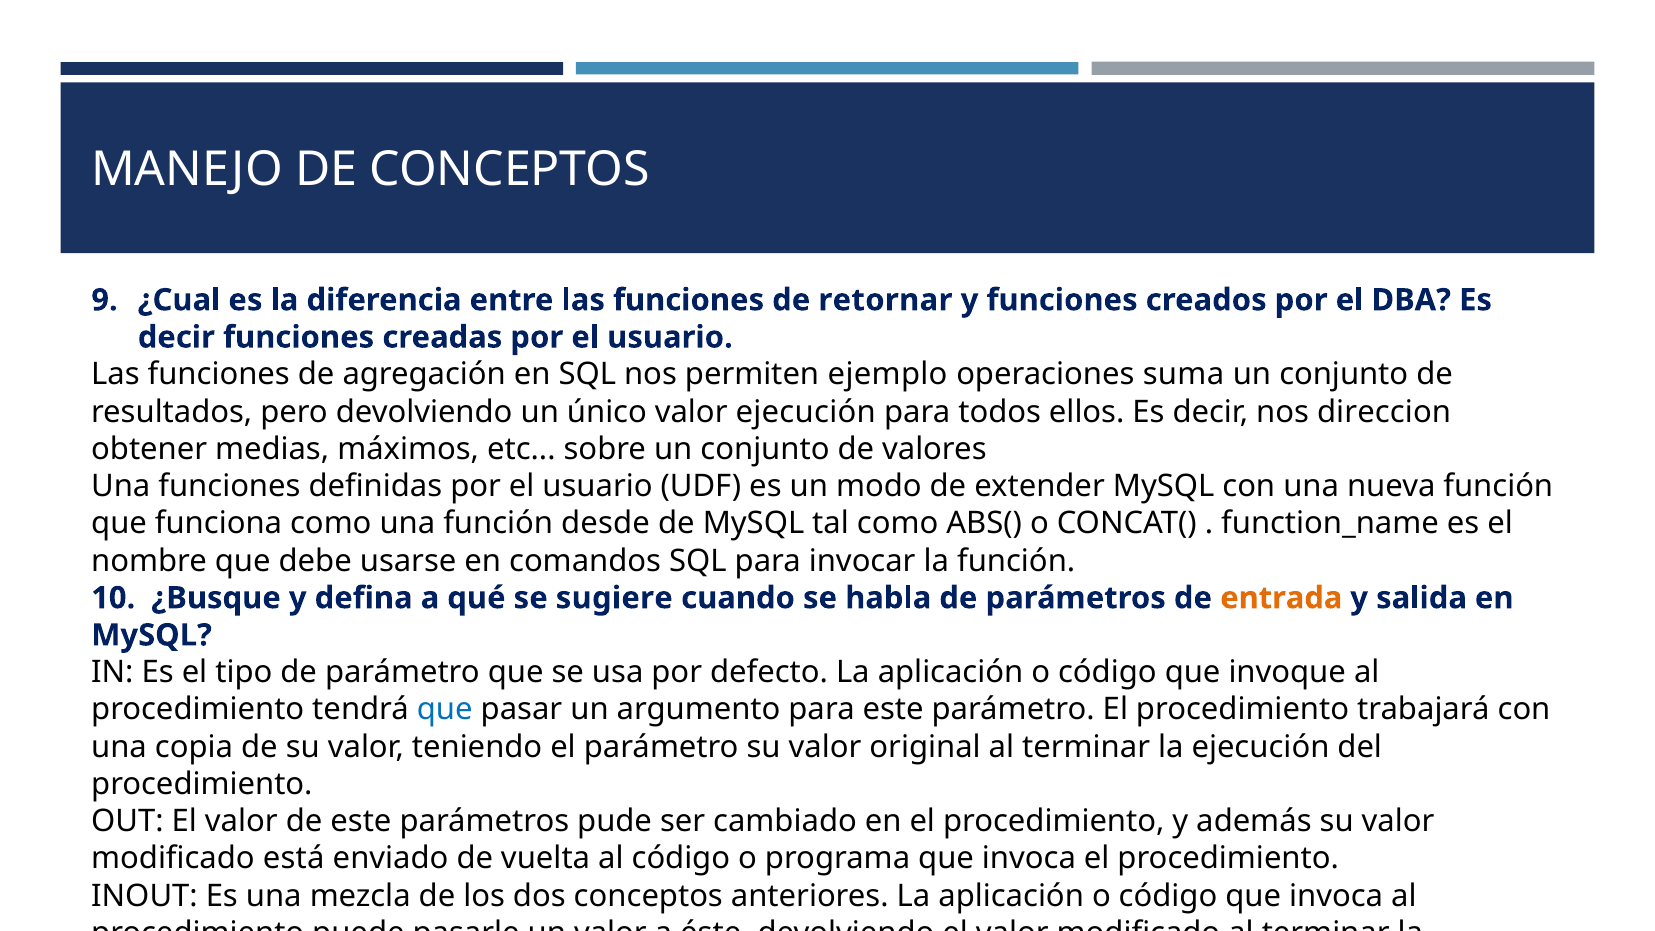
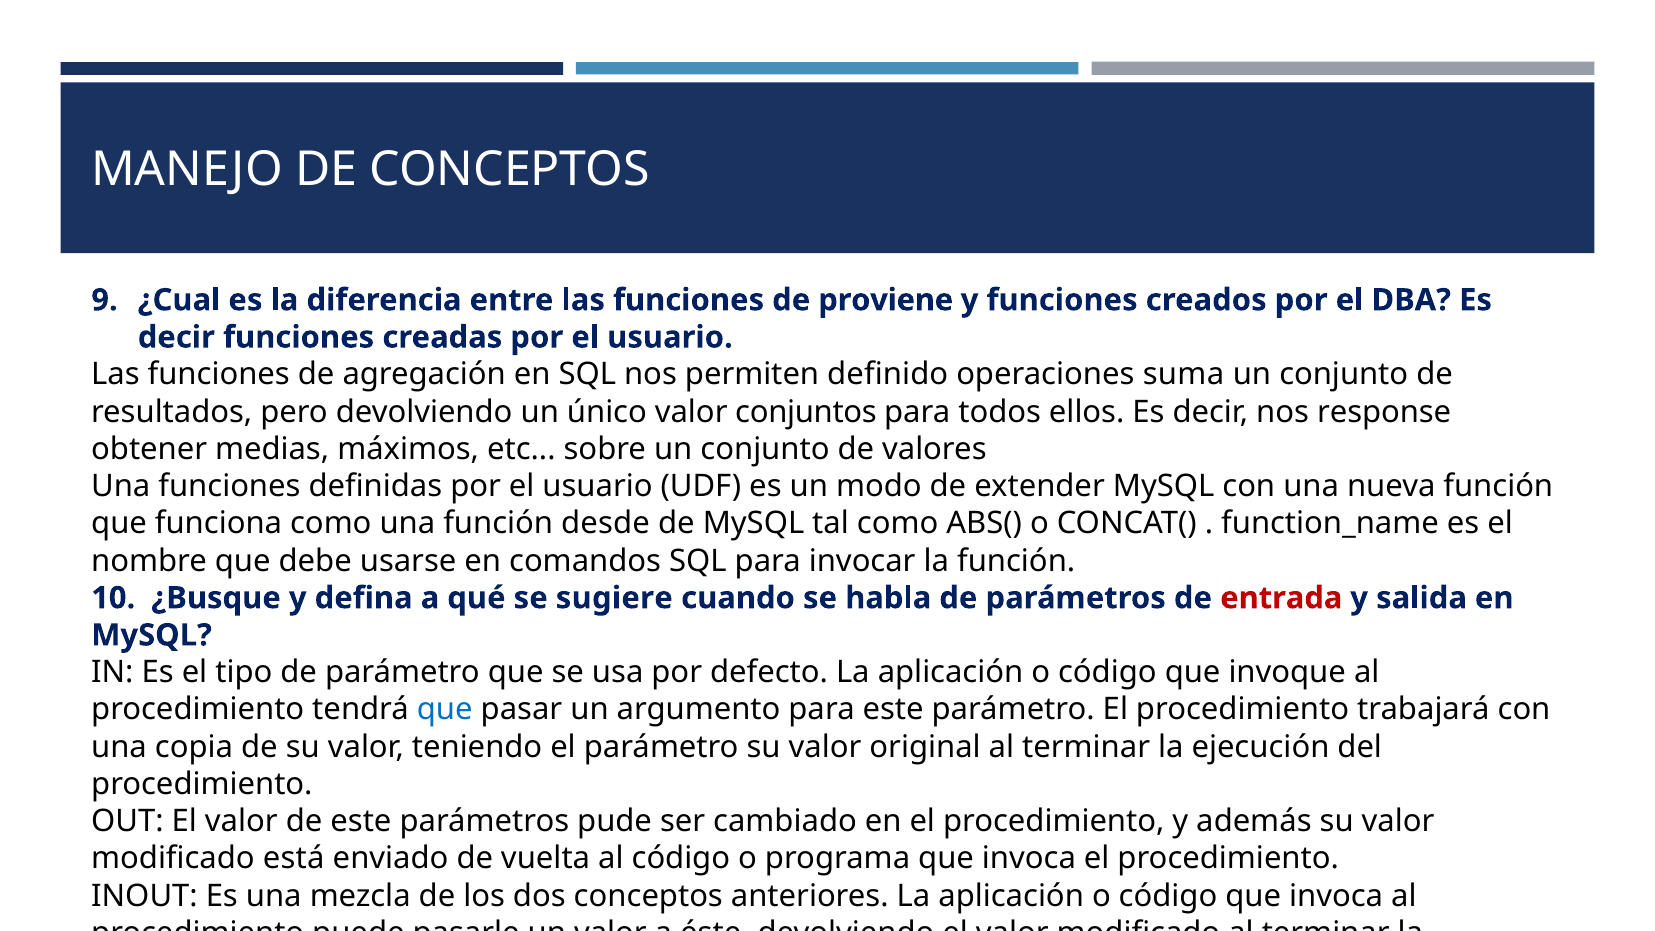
retornar: retornar -> proviene (886, 300)
permiten ejemplo: ejemplo -> definido (888, 375)
valor ejecución: ejecución -> conjuntos (806, 412)
direccion: direccion -> response (1384, 412)
entrada colour: orange -> red (1281, 598)
